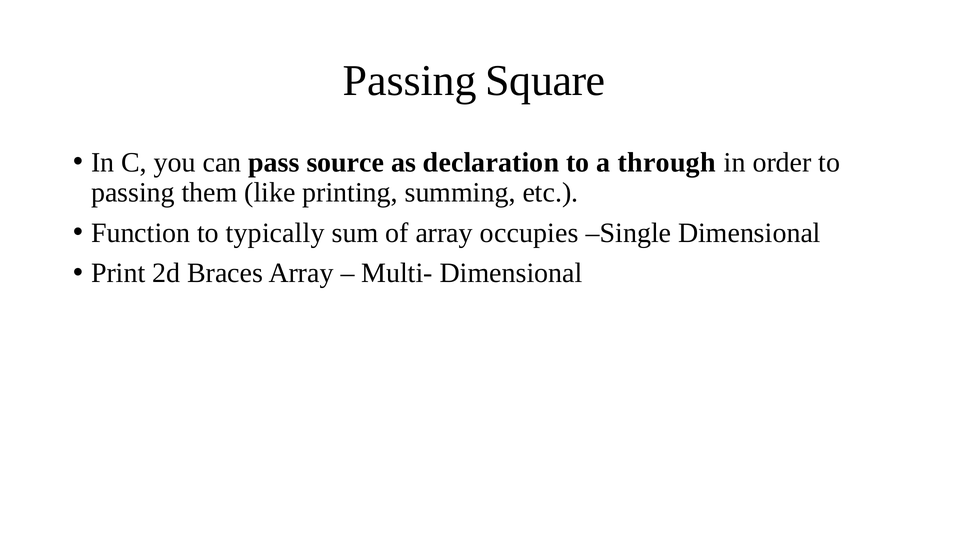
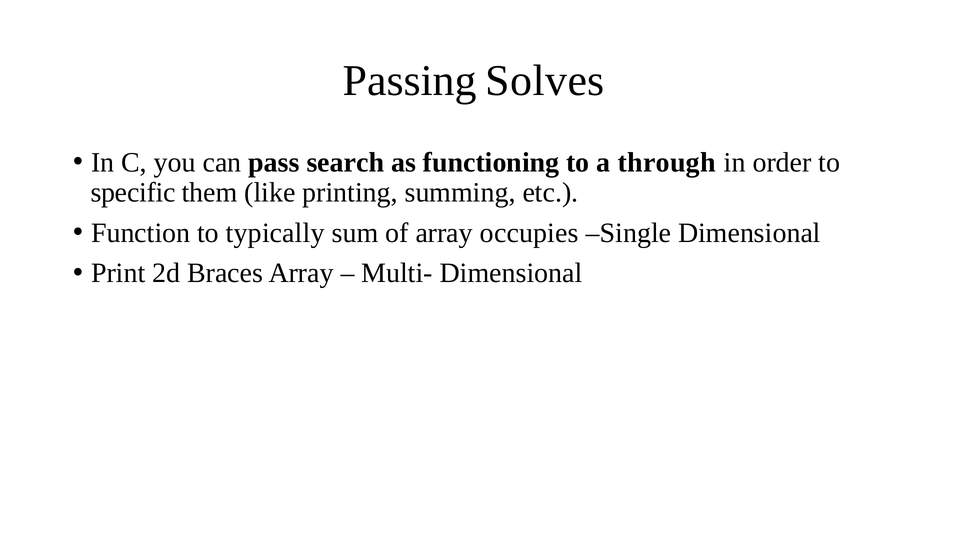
Square: Square -> Solves (545, 81)
source: source -> search (345, 162)
declaration: declaration -> functioning (491, 162)
passing: passing -> specific (133, 192)
